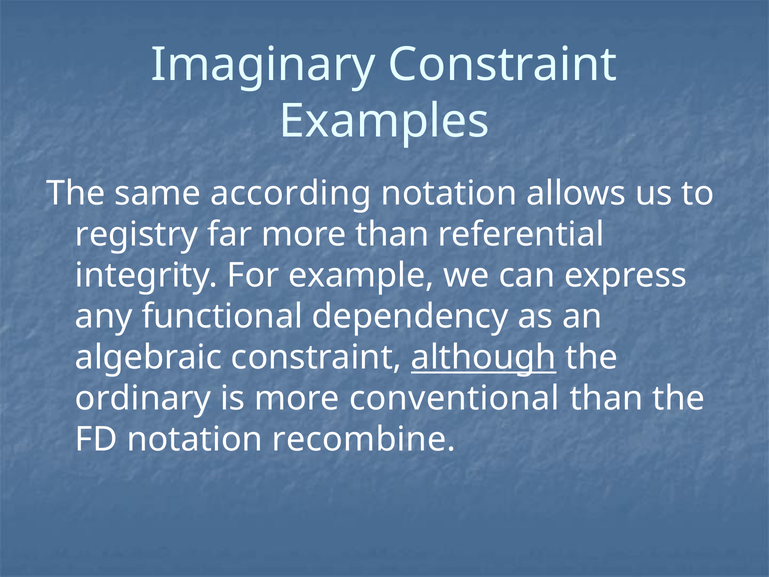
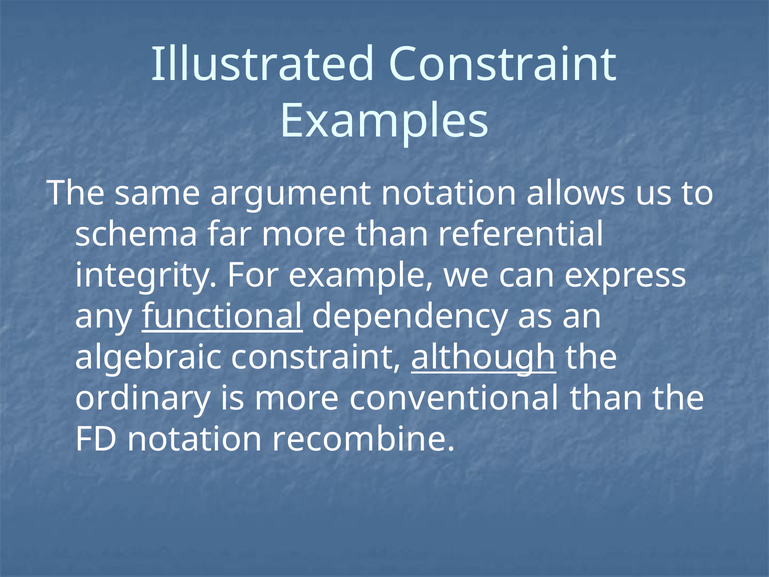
Imaginary: Imaginary -> Illustrated (263, 65)
according: according -> argument (291, 193)
registry: registry -> schema (137, 234)
functional underline: none -> present (222, 316)
